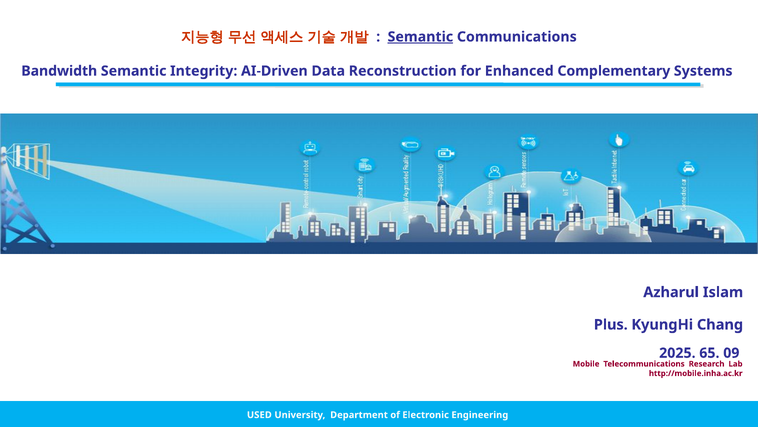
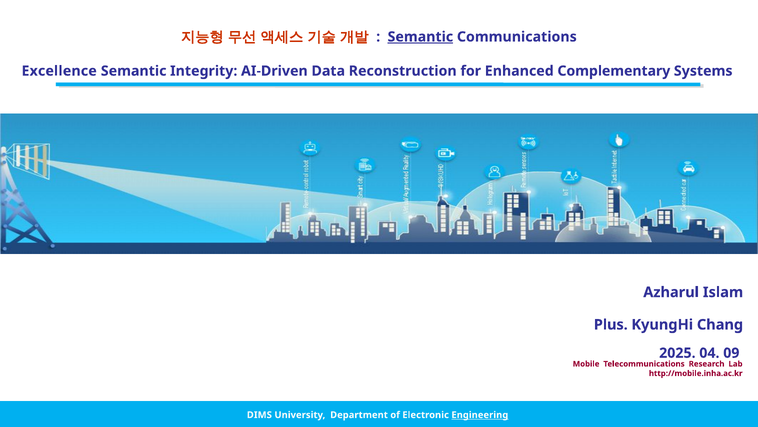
Bandwidth: Bandwidth -> Excellence (59, 71)
65: 65 -> 04 (709, 353)
USED: USED -> DIMS (259, 414)
Engineering underline: none -> present (480, 414)
